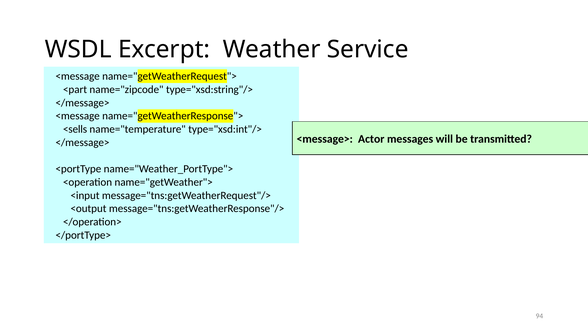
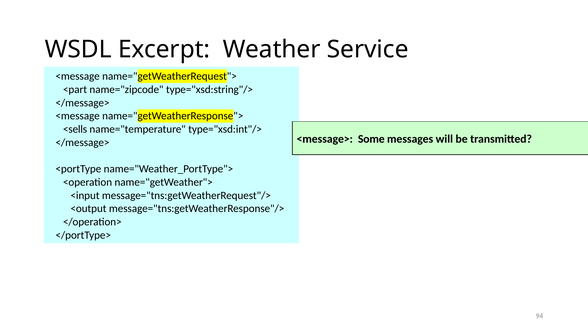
Actor: Actor -> Some (371, 139)
